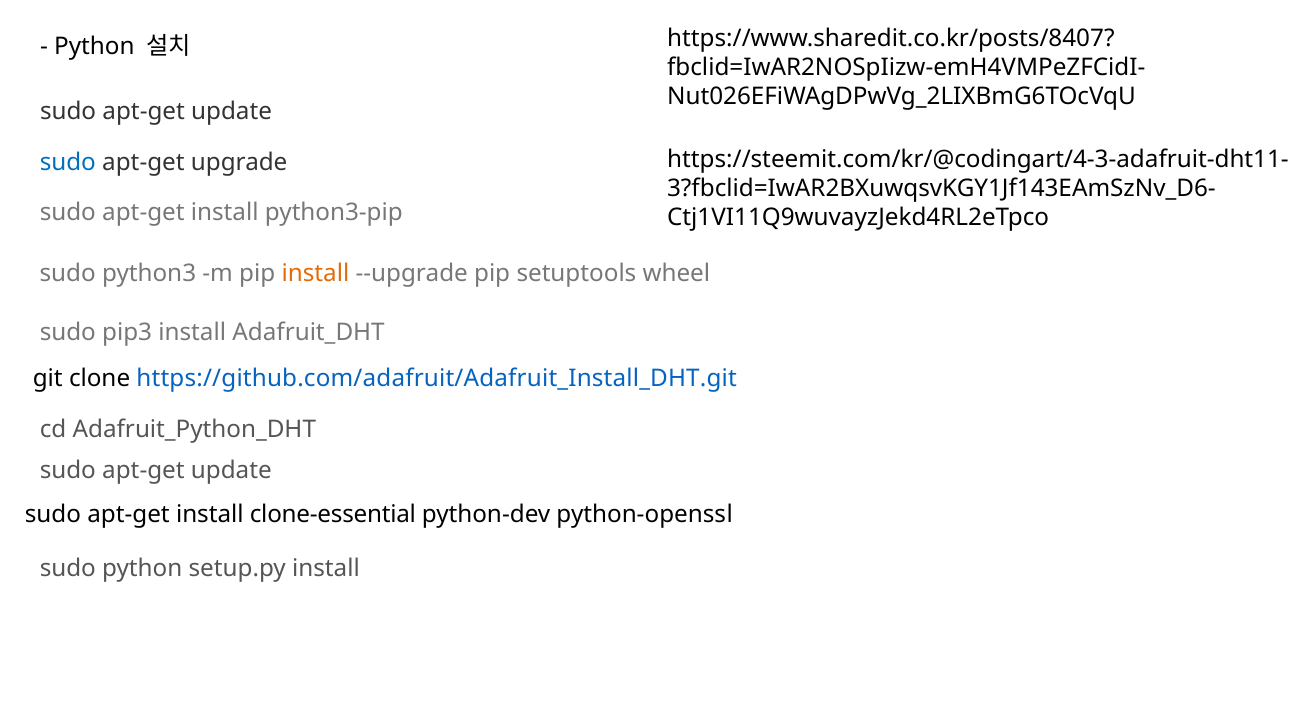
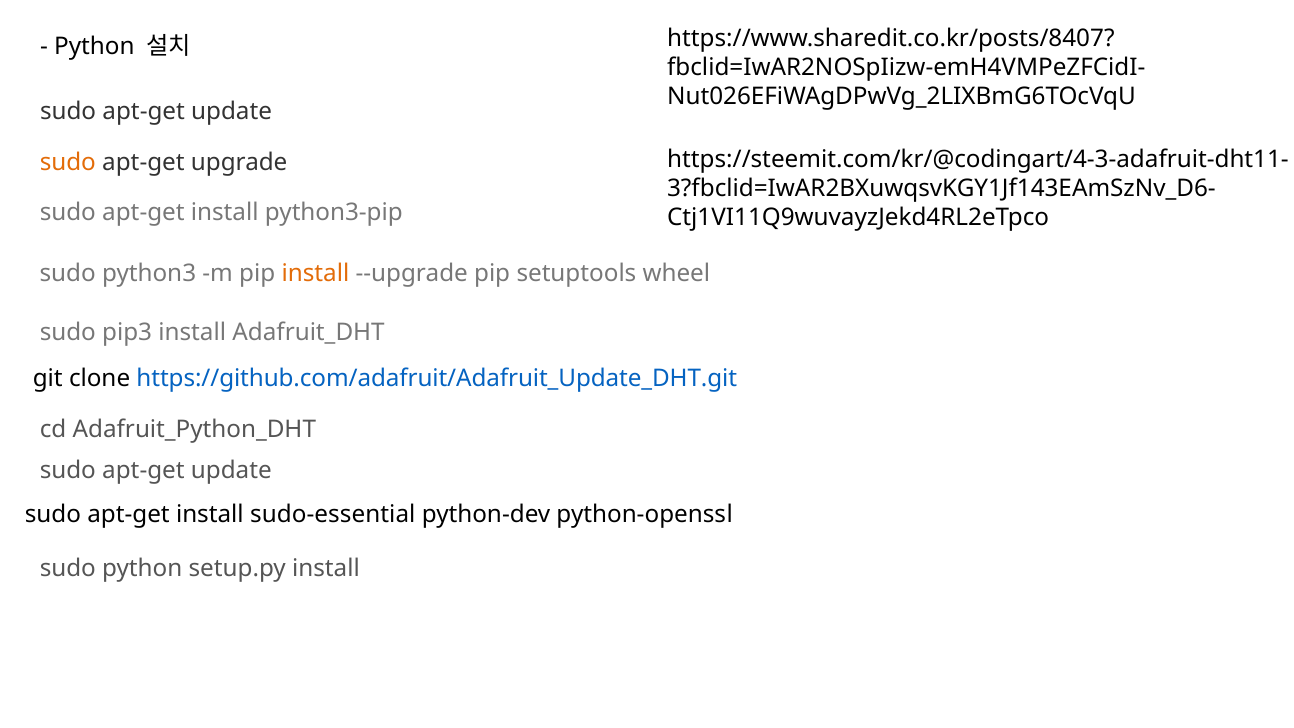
sudo colour: blue -> orange (68, 162)
https://github.com/adafruit/Adafruit_Install_DHT.git: https://github.com/adafruit/Adafruit_Install_DHT.git -> https://github.com/adafruit/Adafruit_Update_DHT.git (437, 379)
clone-essential: clone-essential -> sudo-essential (333, 514)
